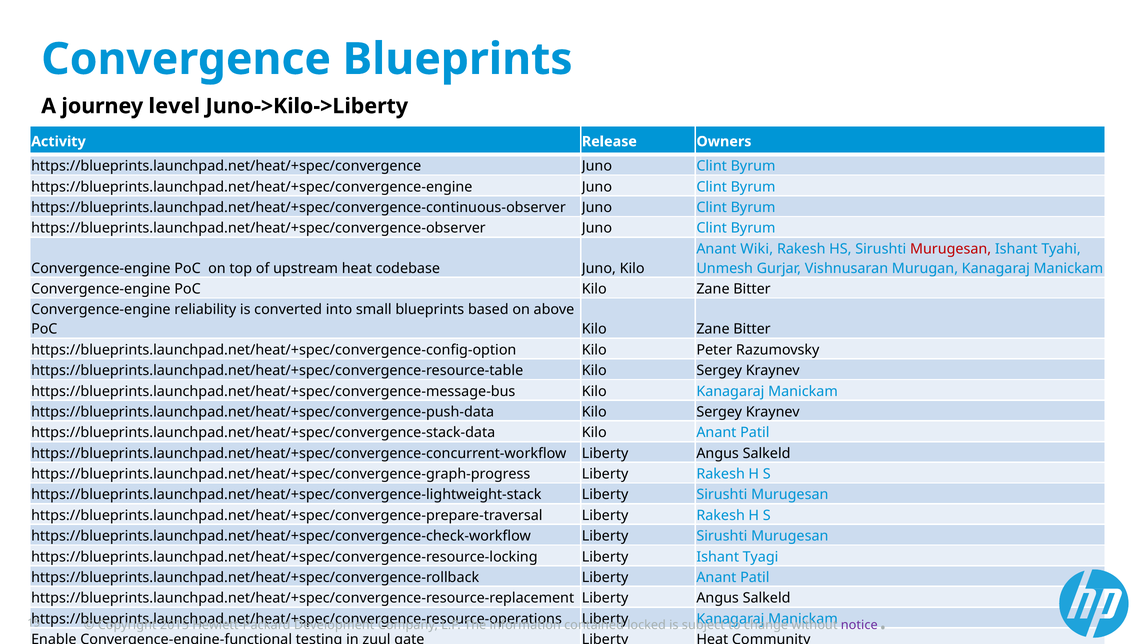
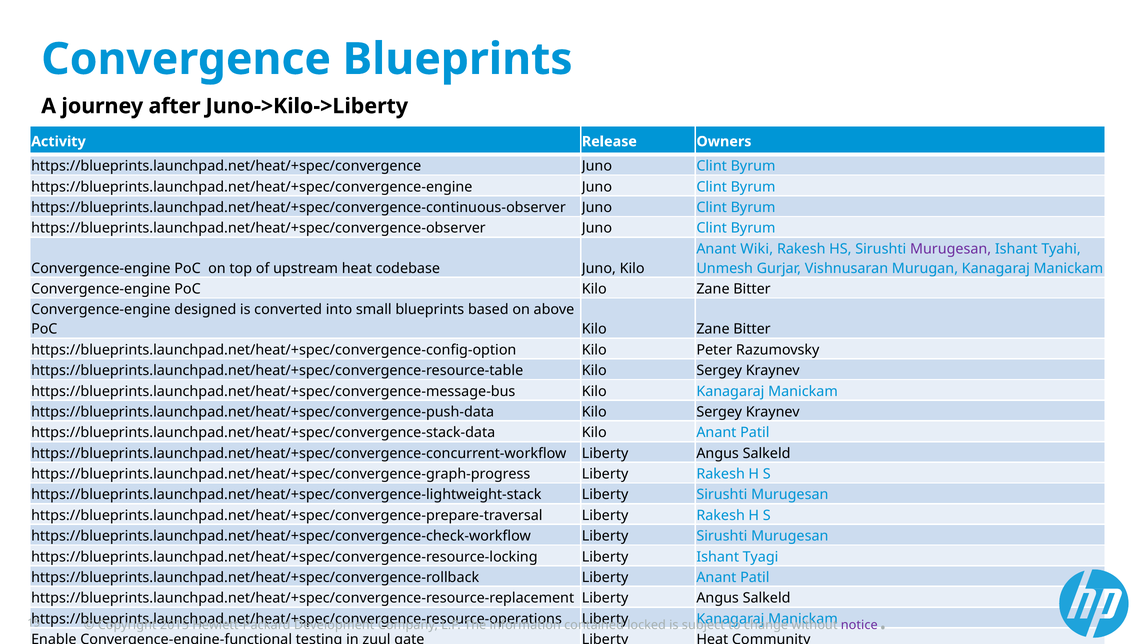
level: level -> after (175, 106)
Murugesan colour: red -> purple (951, 249)
reliability: reliability -> designed (205, 310)
